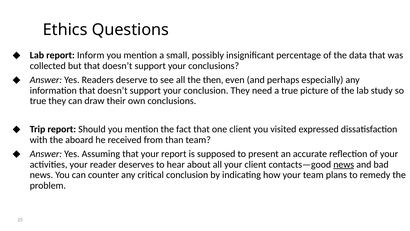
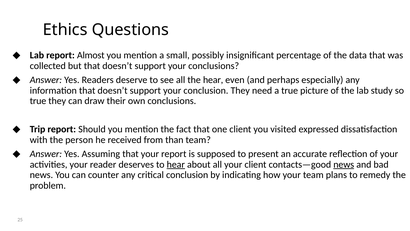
Inform: Inform -> Almost (91, 55)
the then: then -> hear (213, 80)
aboard: aboard -> person (79, 140)
hear underline: none -> present (176, 164)
